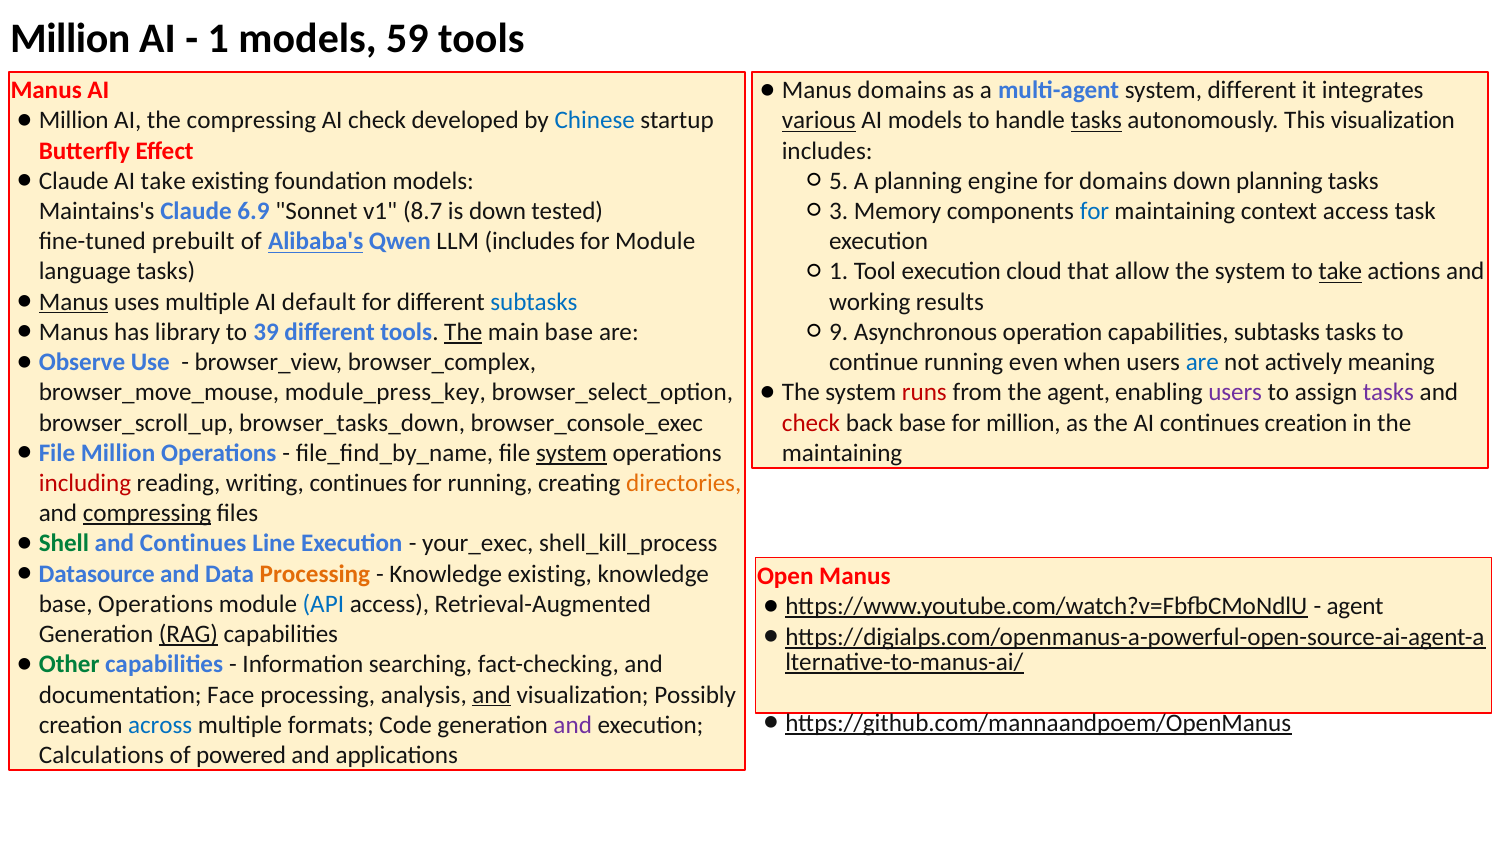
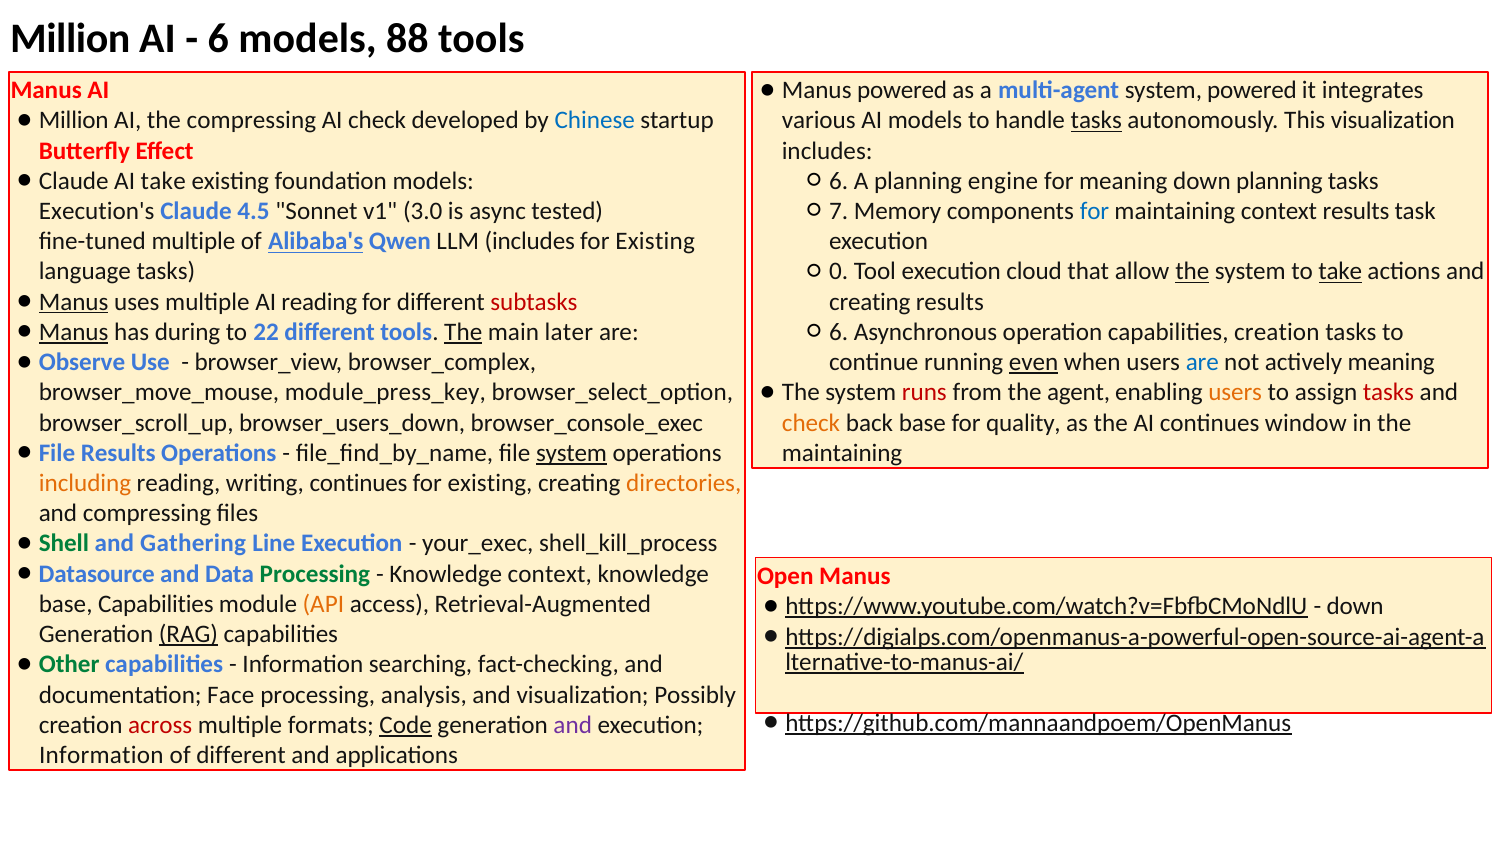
1: 1 -> 6 (218, 38)
59: 59 -> 88 (407, 38)
Manus domains: domains -> powered (902, 90)
system different: different -> powered (1252, 90)
various underline: present -> none (819, 120)
5: 5 -> 6 (839, 181)
for domains: domains -> meaning (1123, 181)
3: 3 -> 7 (839, 211)
context access: access -> results (1356, 211)
Maintains's: Maintains's -> Execution's (97, 211)
6.9: 6.9 -> 4.5 (254, 211)
8.7: 8.7 -> 3.0 (423, 211)
is down: down -> async (498, 211)
fine-tuned prebuilt: prebuilt -> multiple (193, 241)
Module: Module -> Existing (655, 241)
1: 1 -> 0 (839, 271)
the underline: none -> present (1192, 271)
AI default: default -> reading (319, 302)
subtasks colour: blue -> red (534, 302)
working: working -> creating (870, 302)
Manus underline: none -> present (74, 332)
library: library -> during (188, 332)
39: 39 -> 22 (266, 332)
main base: base -> later (569, 332)
9: 9 -> 6 (839, 332)
capabilities subtasks: subtasks -> creation (1277, 332)
even underline: none -> present (1034, 362)
users colour: purple -> orange (1235, 392)
tasks colour: purple -> red (1389, 392)
browser_tasks_down: browser_tasks_down -> browser_users_down (352, 422)
check colour: red -> orange (811, 422)
for million: million -> quality (1023, 422)
continues creation: creation -> window (1306, 422)
File Million: Million -> Results (118, 453)
including colour: red -> orange (85, 483)
running: running -> existing (490, 483)
compressing underline: present -> none (147, 513)
and Continues: Continues -> Gathering (193, 543)
Processing colour: orange -> green (315, 573)
Knowledge existing: existing -> context (550, 573)
base Operations: Operations -> Capabilities (156, 604)
API colour: blue -> orange (323, 604)
agent: agent -> down (1355, 606)
and underline: present -> none (492, 694)
across colour: blue -> red (160, 724)
Code underline: none -> present (406, 724)
Calculations: Calculations -> Information (101, 755)
of powered: powered -> different (241, 755)
